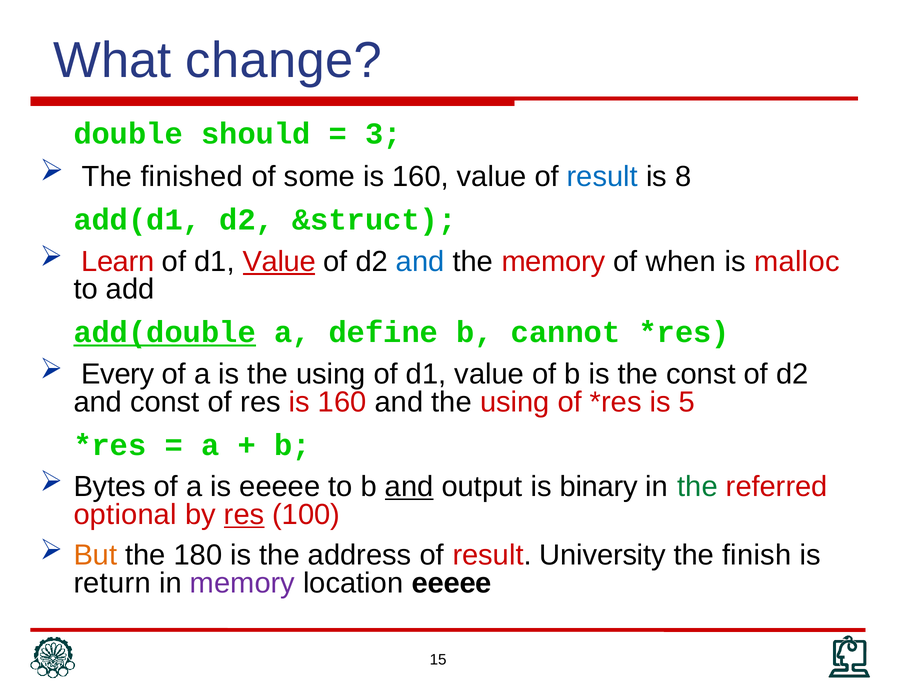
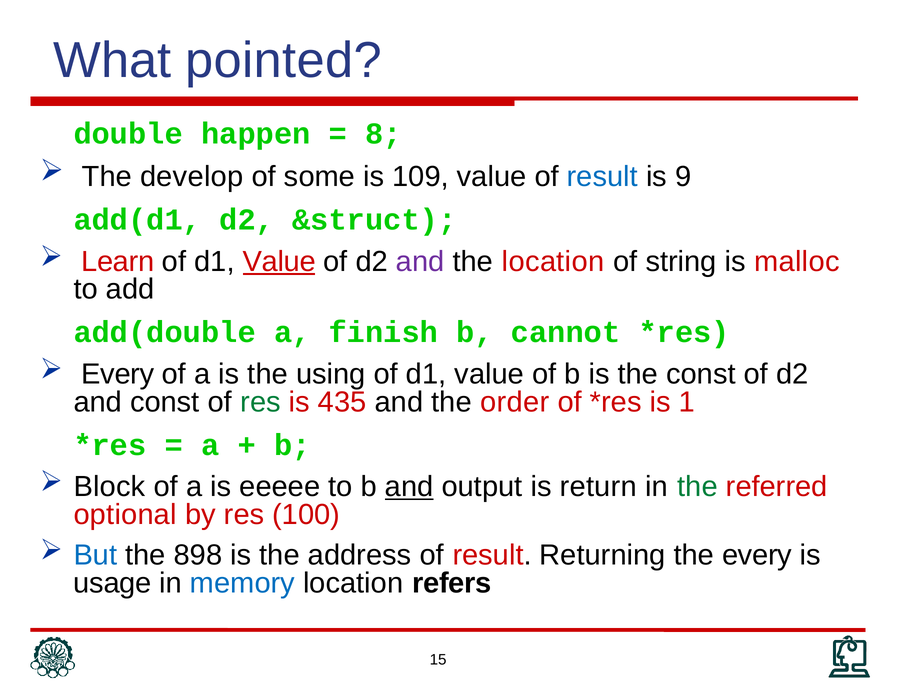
change: change -> pointed (284, 61)
should: should -> happen (256, 134)
3: 3 -> 8 (383, 134)
finished: finished -> develop (192, 176)
160: 160 -> 109 (420, 176)
8: 8 -> 9 (683, 176)
and colour: blue -> purple (420, 262)
the memory: memory -> location (553, 262)
when: when -> string (681, 262)
add(double underline: present -> none (165, 332)
define: define -> finish (383, 332)
res colour: black -> green (261, 402)
160: 160 -> 435 (342, 402)
and the using: using -> order (515, 402)
5: 5 -> 1 (687, 402)
Bytes: Bytes -> Block (110, 487)
binary: binary -> return (598, 487)
res underline: present -> none (244, 515)
But colour: orange -> blue (95, 555)
180: 180 -> 898 (198, 555)
University: University -> Returning (602, 555)
the finish: finish -> every (757, 555)
return: return -> usage (112, 583)
memory colour: purple -> blue (242, 583)
location eeeee: eeeee -> refers (452, 583)
